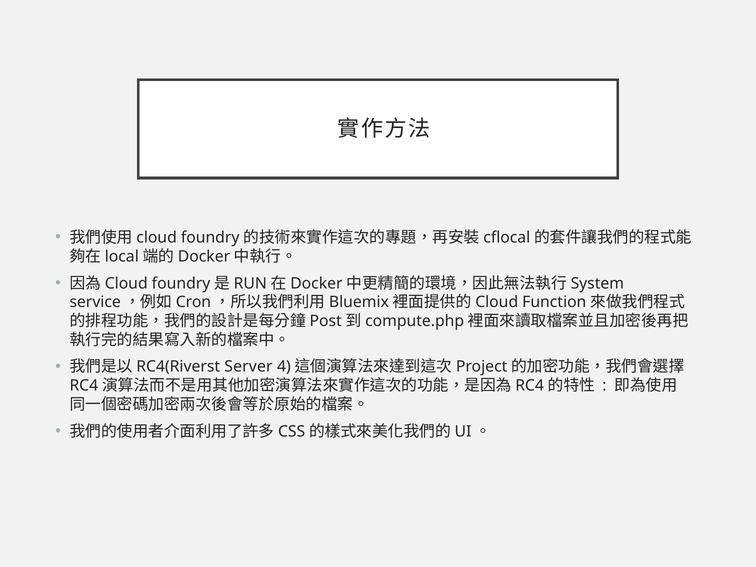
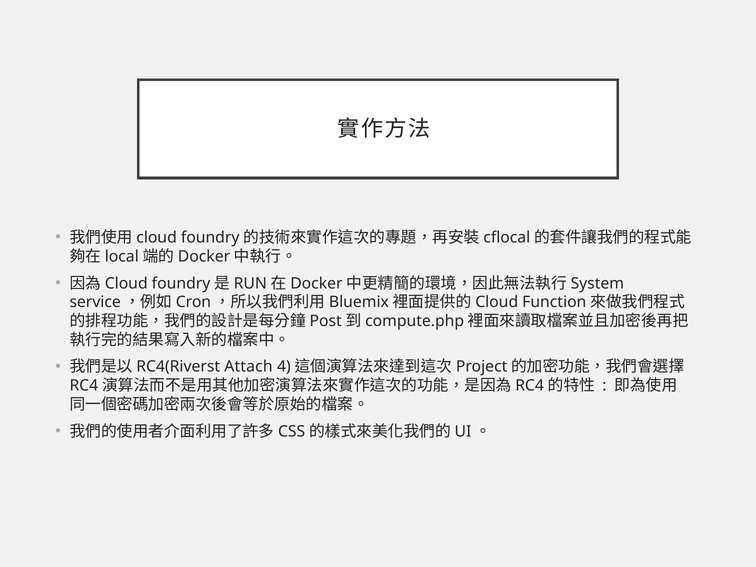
Server: Server -> Attach (248, 367)
